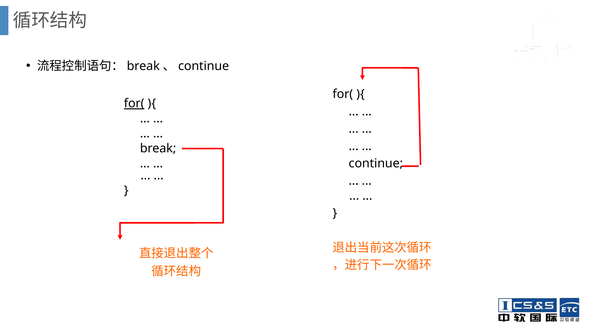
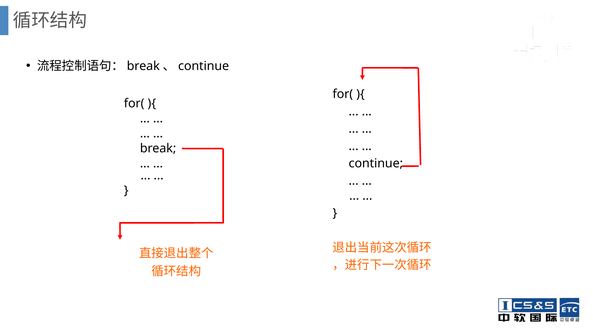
for( underline: present -> none (134, 103)
